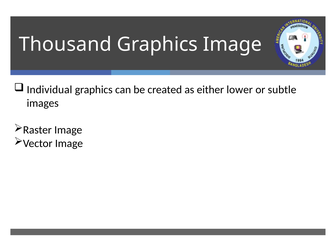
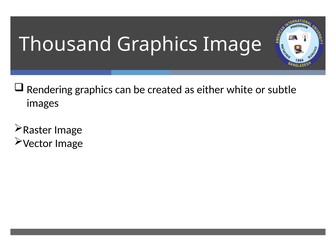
Individual: Individual -> Rendering (50, 90)
lower: lower -> white (240, 90)
